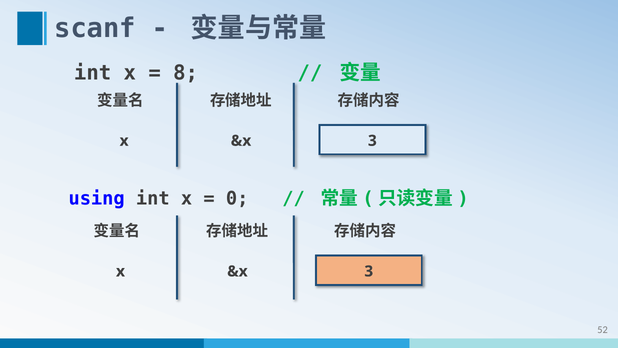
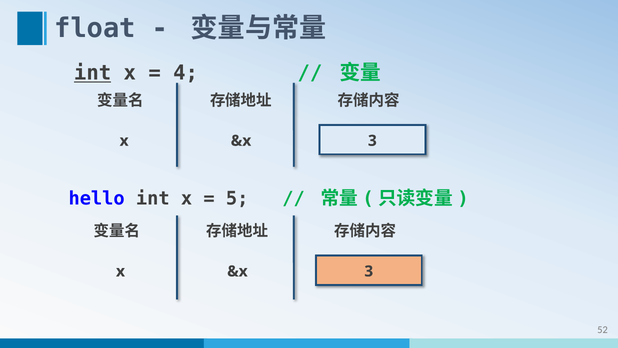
scanf: scanf -> float (95, 28)
int underline: none -> present (93, 73)
8: 8 -> 4 (186, 73)
using: using -> hello (97, 199)
0: 0 -> 5 (237, 199)
